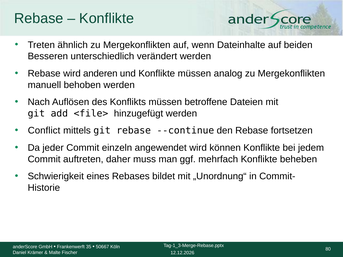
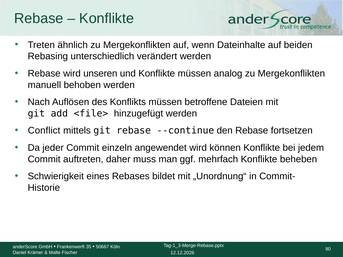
Besseren: Besseren -> Rebasing (48, 56)
anderen: anderen -> unseren (100, 74)
